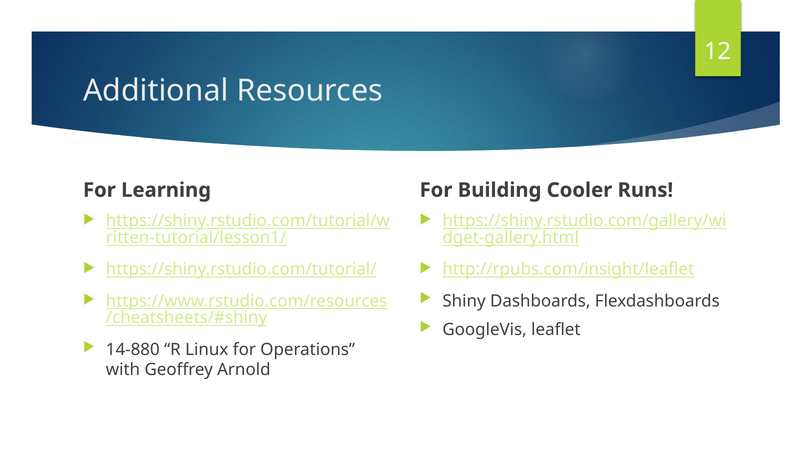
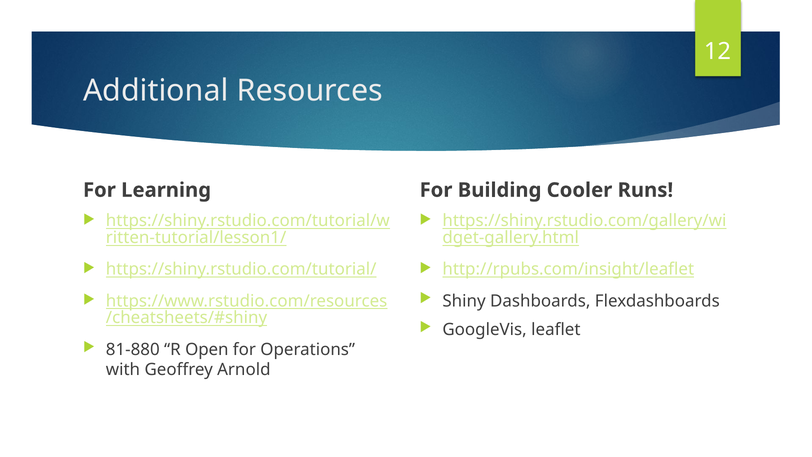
14-880: 14-880 -> 81-880 (133, 349)
Linux: Linux -> Open (207, 349)
